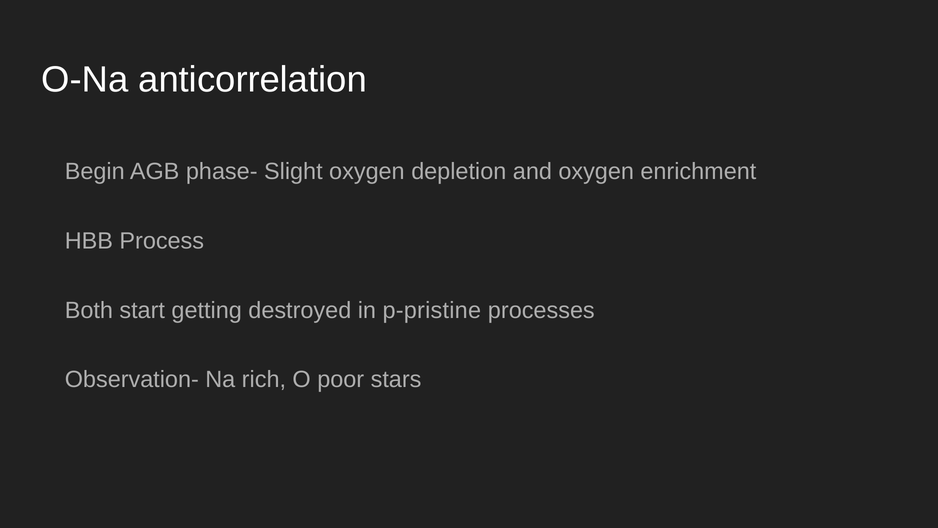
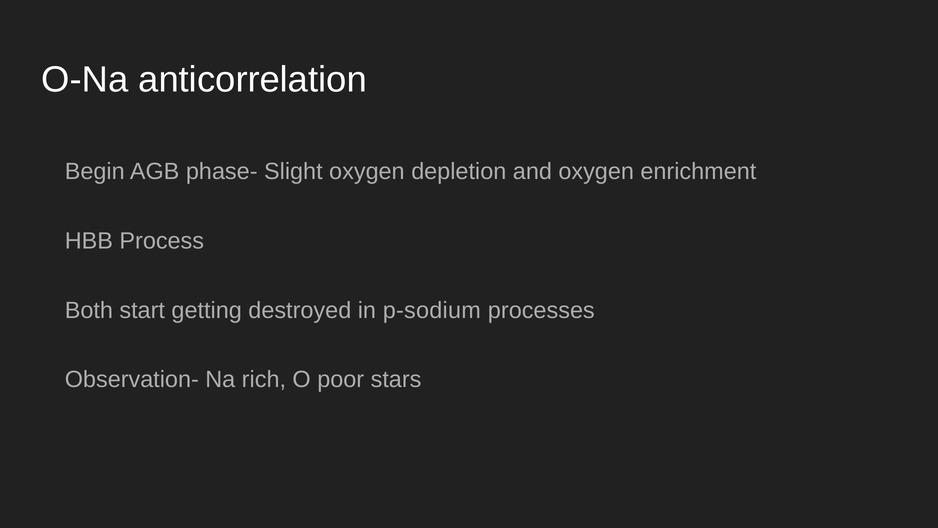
p-pristine: p-pristine -> p-sodium (432, 310)
